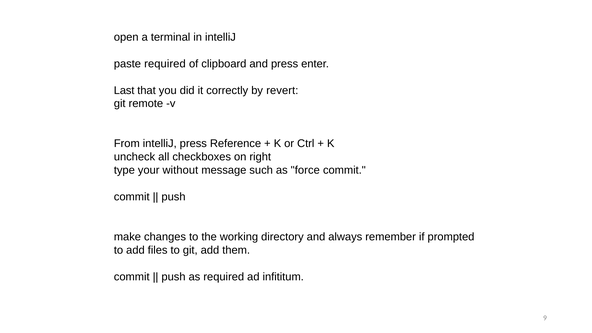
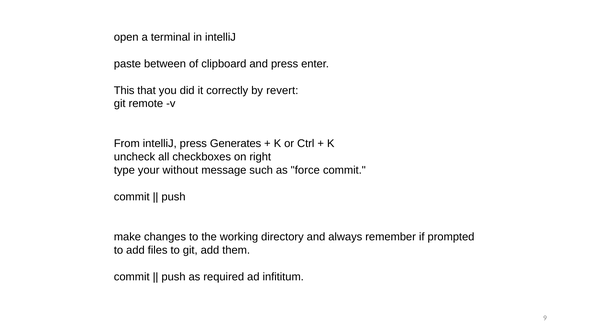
paste required: required -> between (165, 64)
Last: Last -> This (124, 90)
Reference: Reference -> Generates (236, 144)
